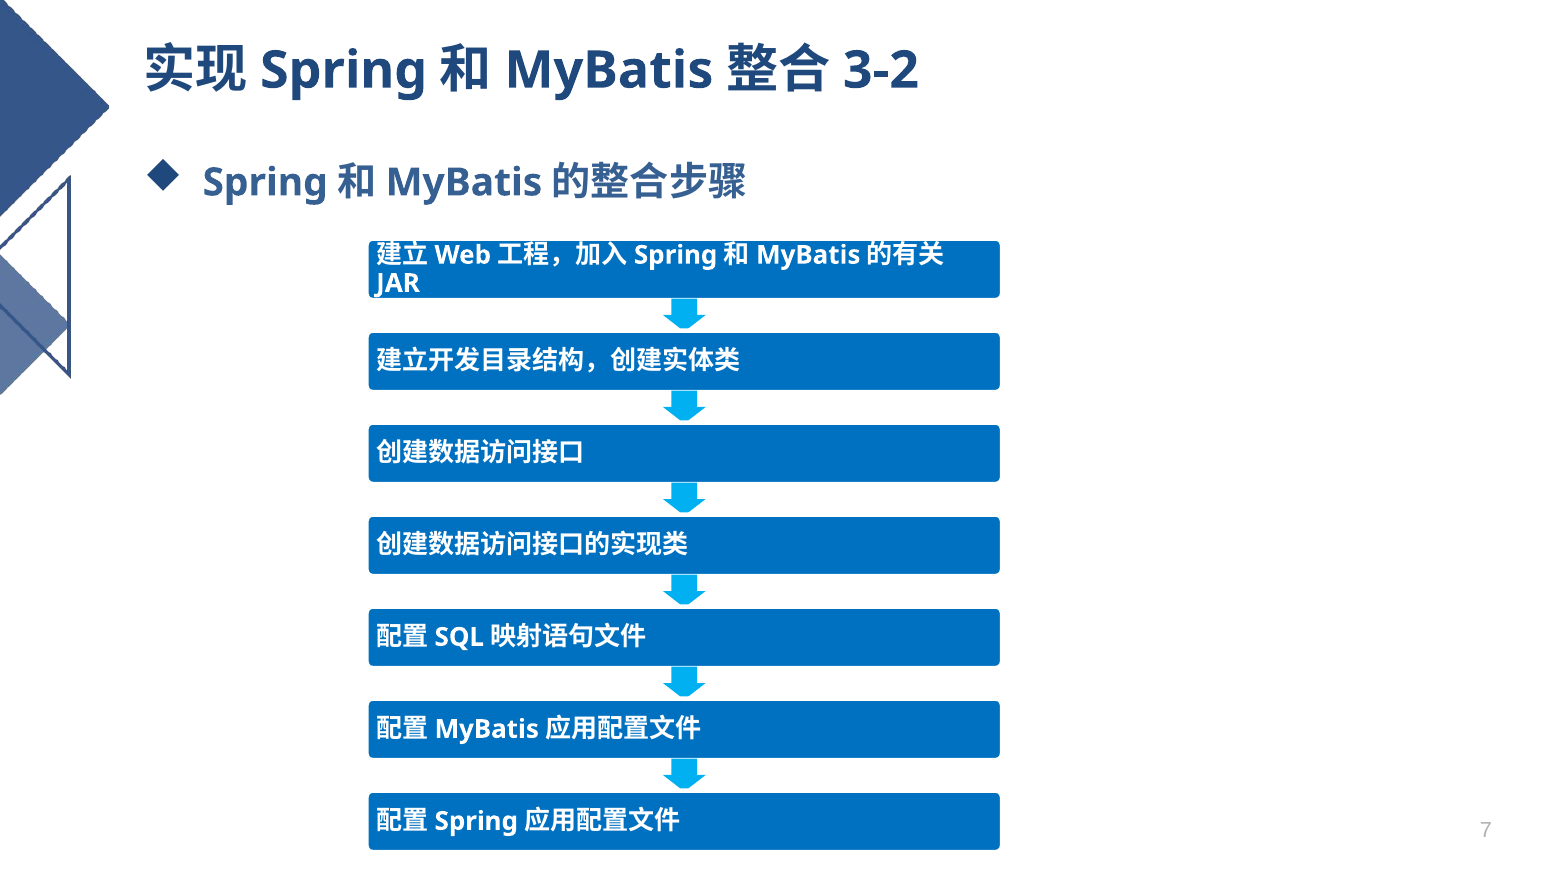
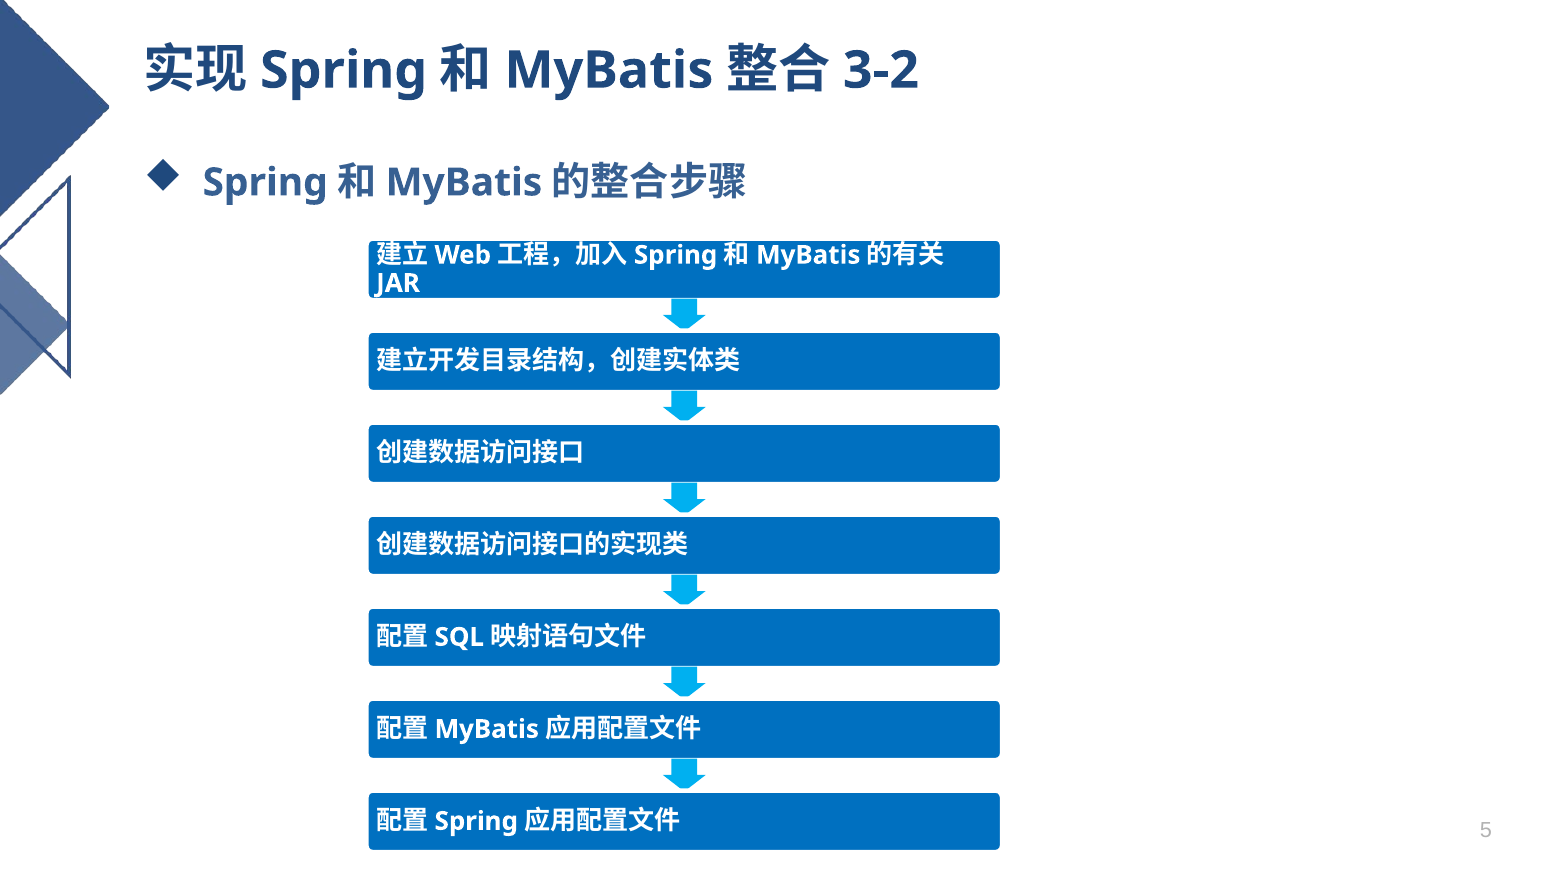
7: 7 -> 5 (1486, 830)
